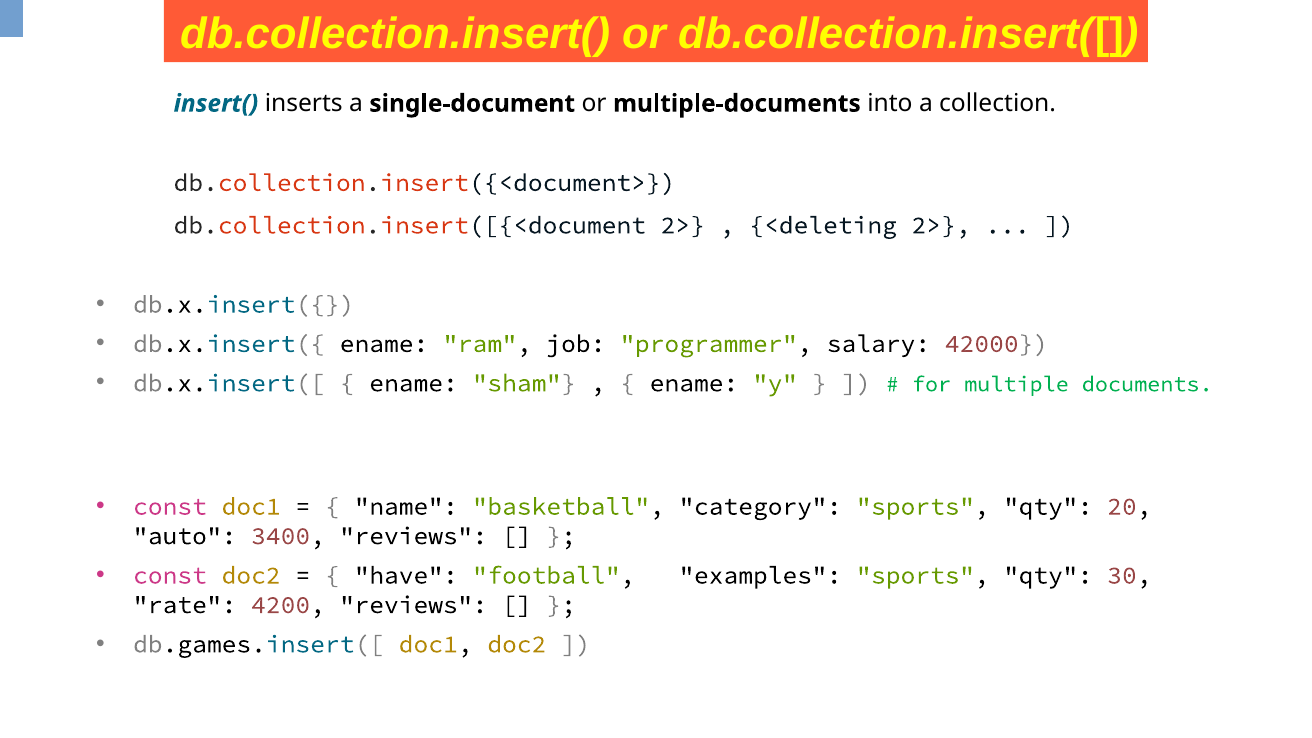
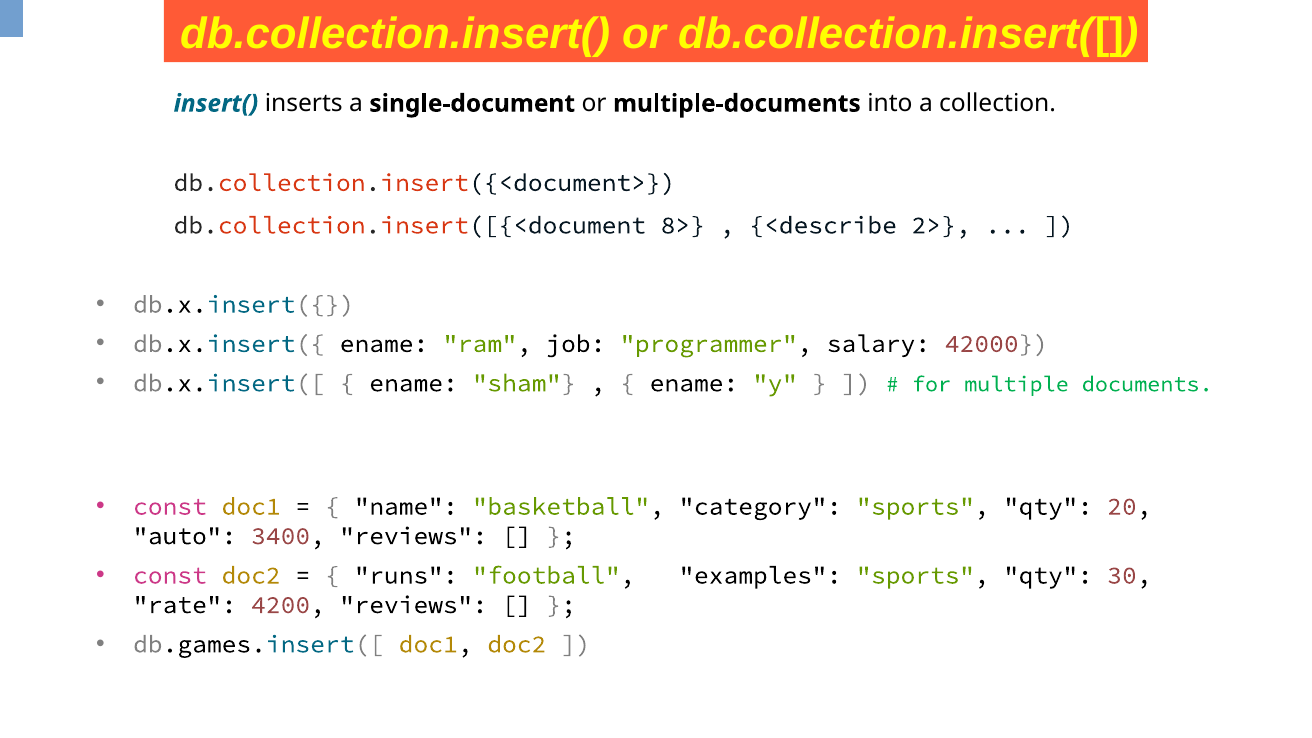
db.collection.insert([{<document 2>: 2> -> 8> (683, 225)
<deleting: <deleting -> <describe (823, 225)
have: have -> runs (406, 575)
